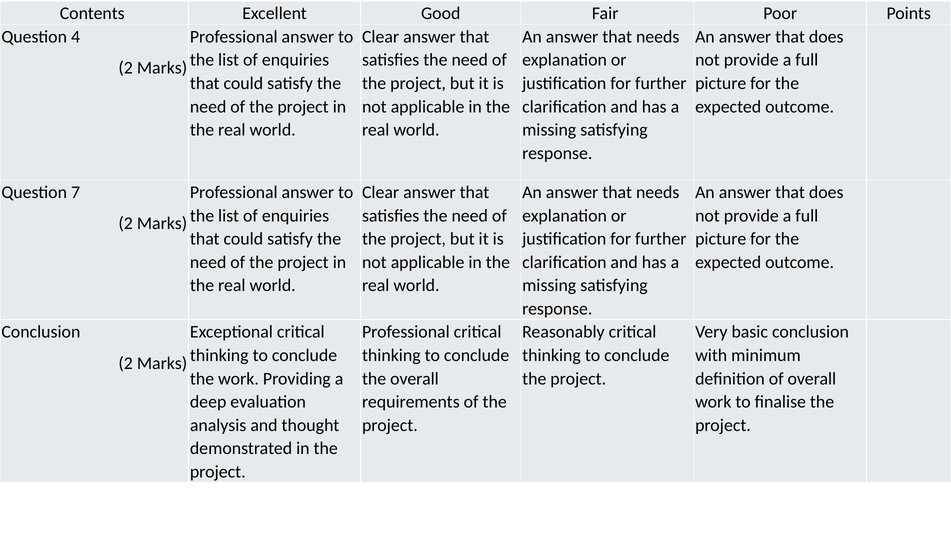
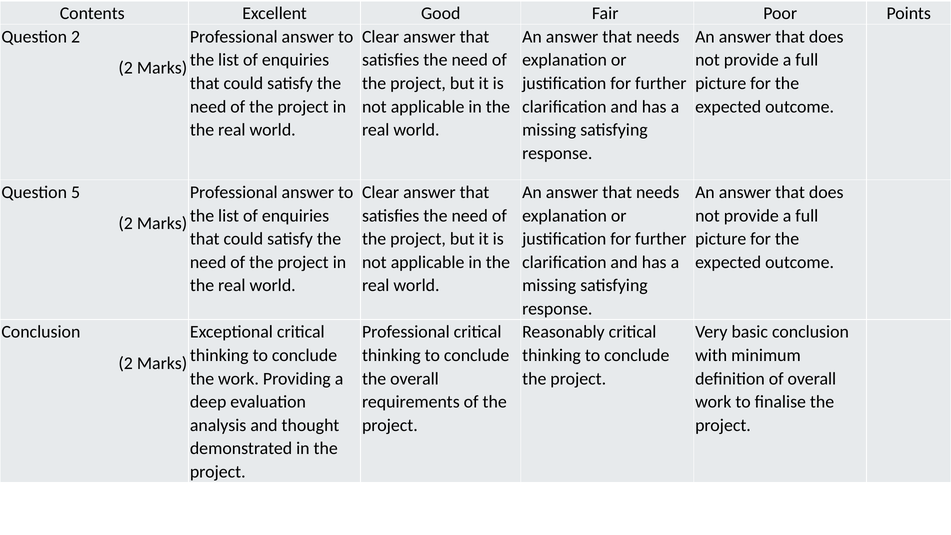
Question 4: 4 -> 2 (76, 37)
7: 7 -> 5 (76, 192)
